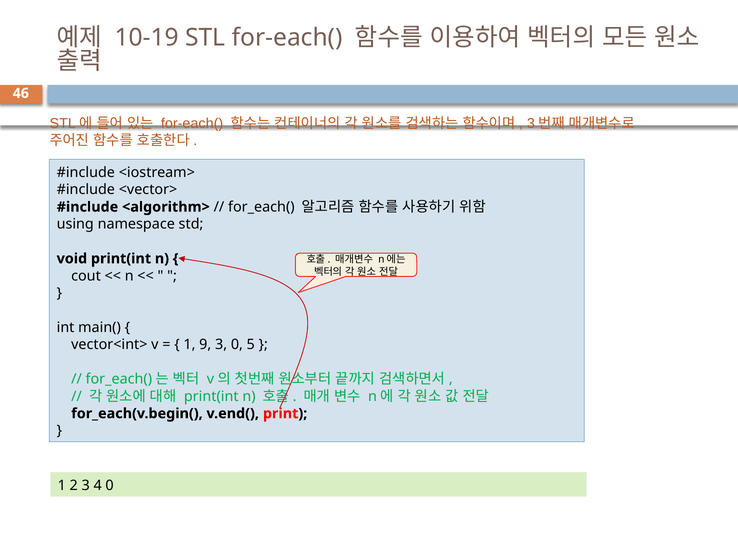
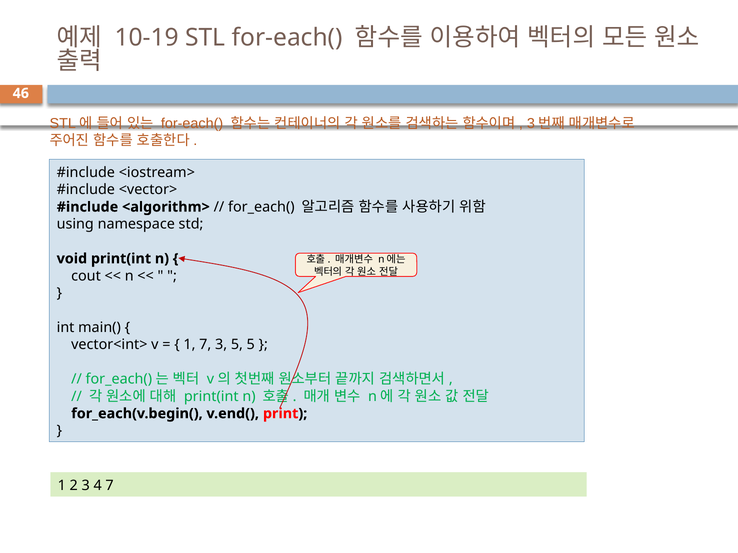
1 9: 9 -> 7 (205, 345)
3 0: 0 -> 5 (237, 345)
4 0: 0 -> 7 (110, 486)
